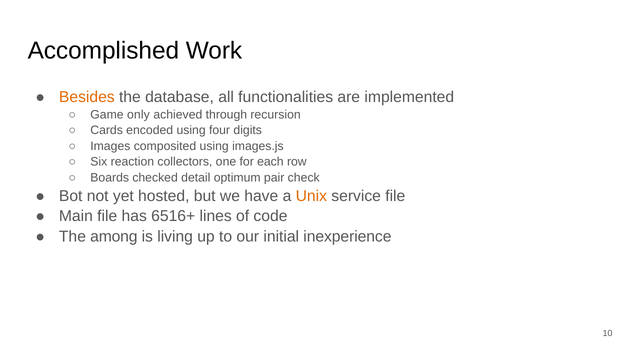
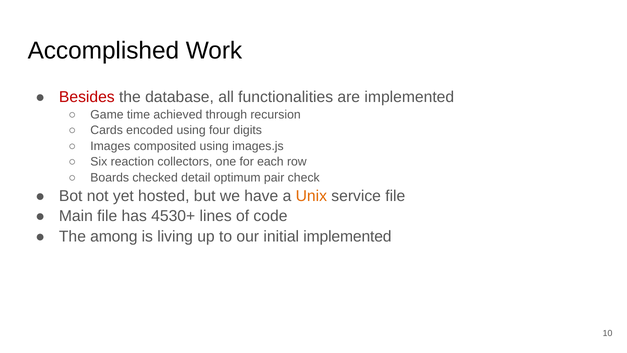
Besides colour: orange -> red (87, 97)
only: only -> time (139, 115)
6516+: 6516+ -> 4530+ (173, 216)
initial inexperience: inexperience -> implemented (347, 236)
